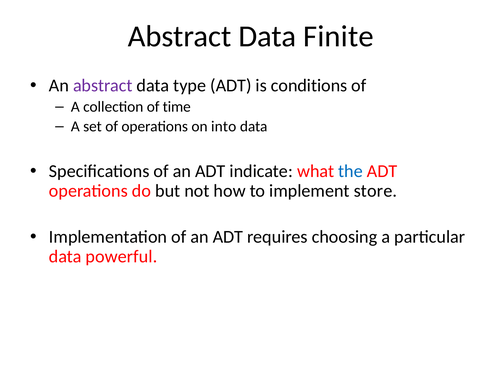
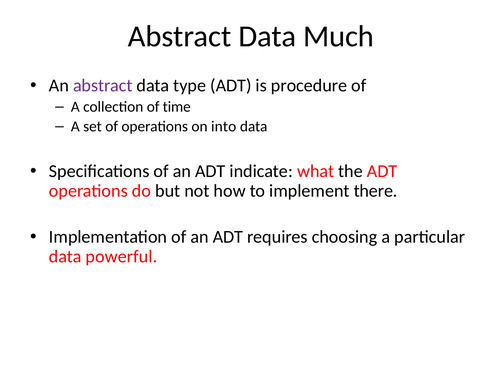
Finite: Finite -> Much (339, 37)
conditions: conditions -> procedure (309, 86)
the colour: blue -> black (351, 171)
store: store -> there (376, 191)
